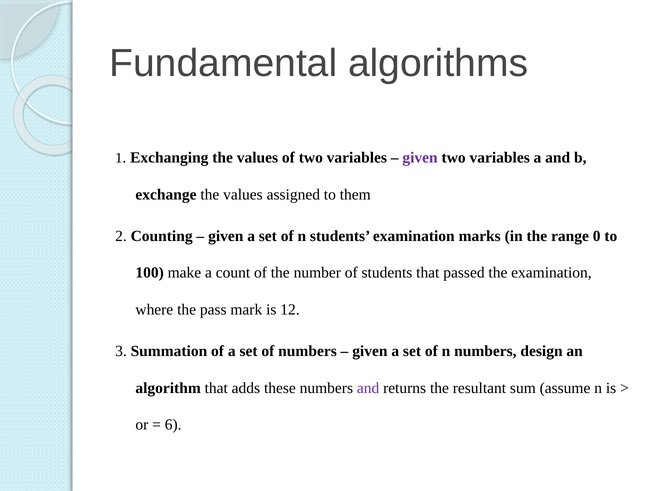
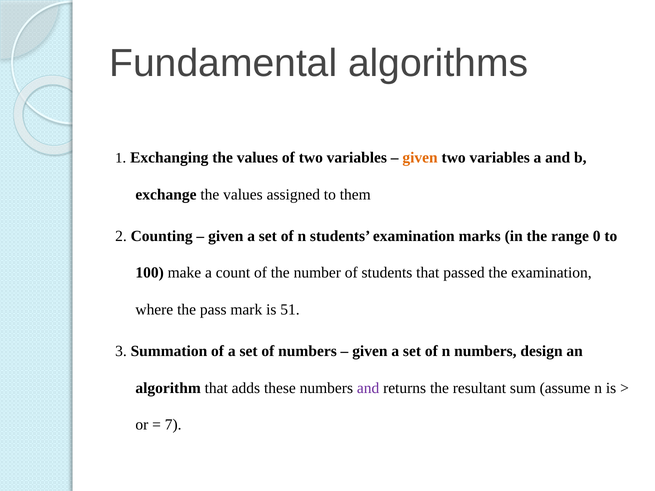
given colour: purple -> orange (420, 158)
12: 12 -> 51 (290, 310)
6: 6 -> 7 (173, 425)
